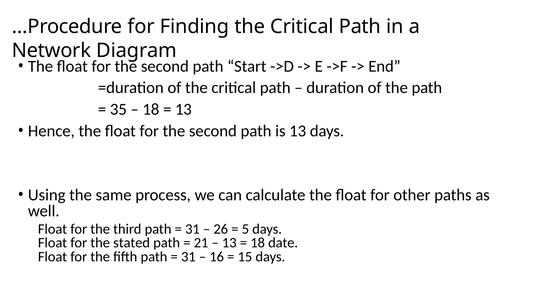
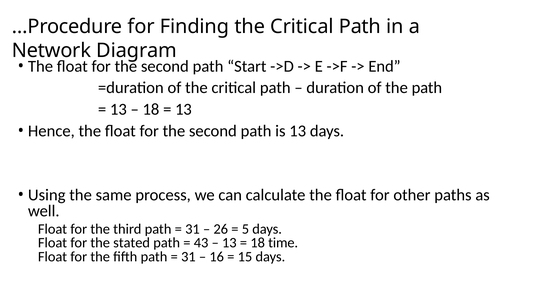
35: 35 -> 13 (118, 109)
21: 21 -> 43 (201, 243)
date: date -> time (283, 243)
